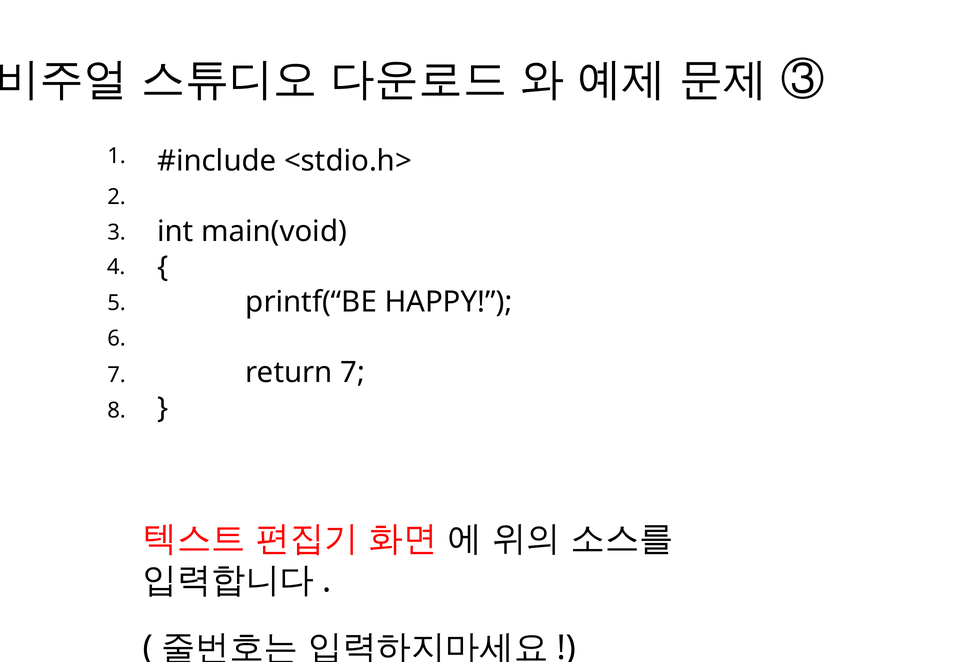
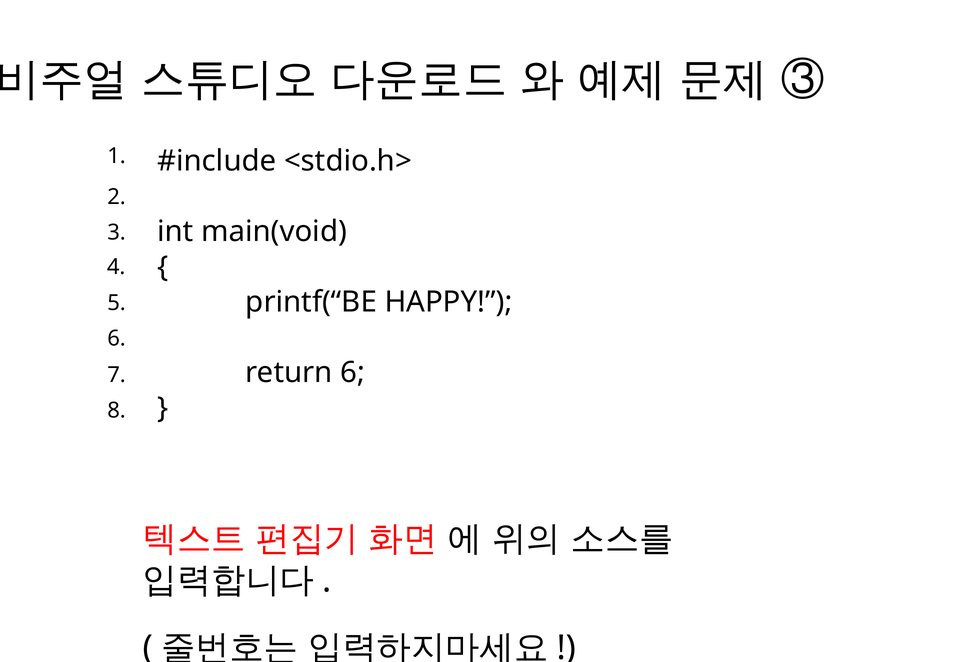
return 7: 7 -> 6 (353, 373)
